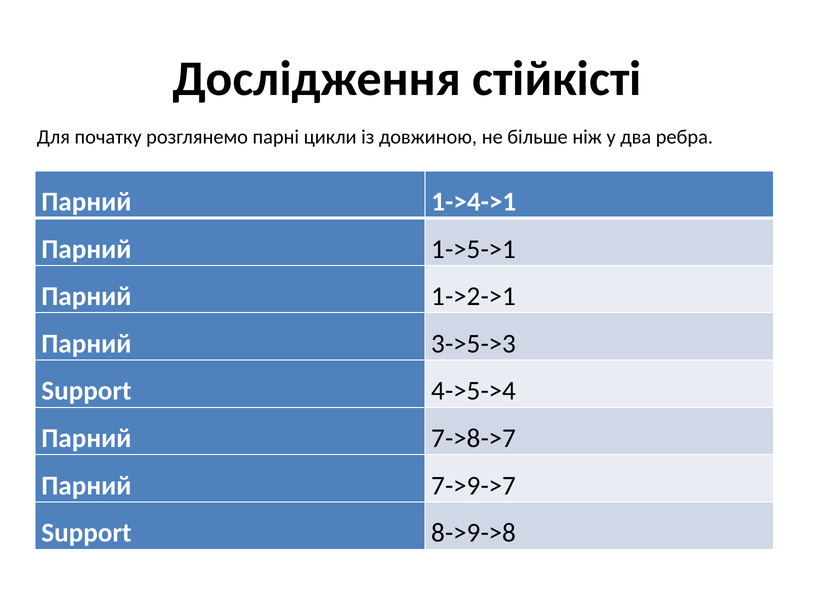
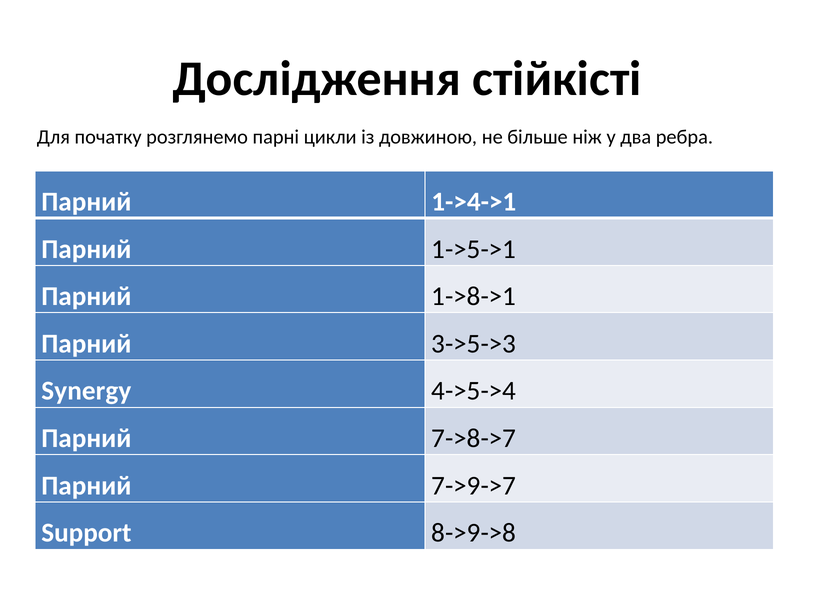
1->2->1: 1->2->1 -> 1->8->1 (474, 297)
Support: Support -> Synergy (86, 391)
